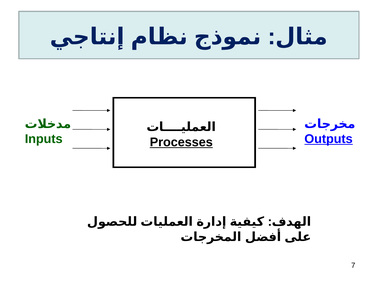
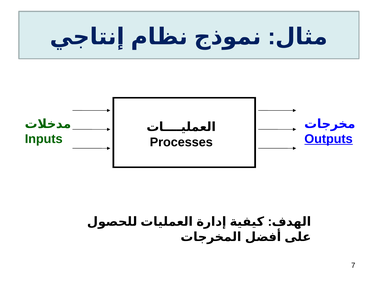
Processes underline: present -> none (181, 142)
